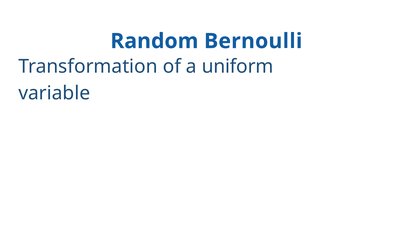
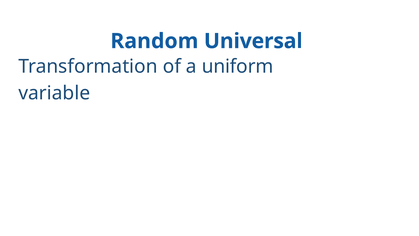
Bernoulli: Bernoulli -> Universal (253, 41)
